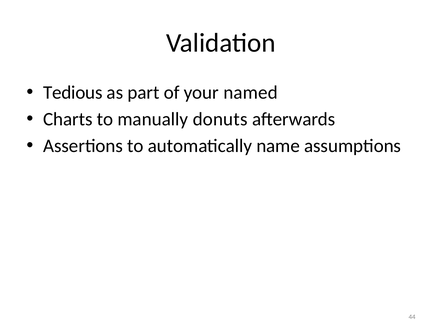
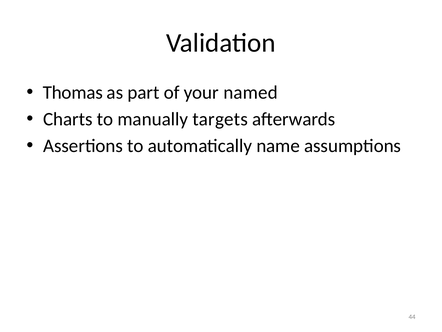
Tedious: Tedious -> Thomas (73, 92)
donuts: donuts -> targets (220, 119)
